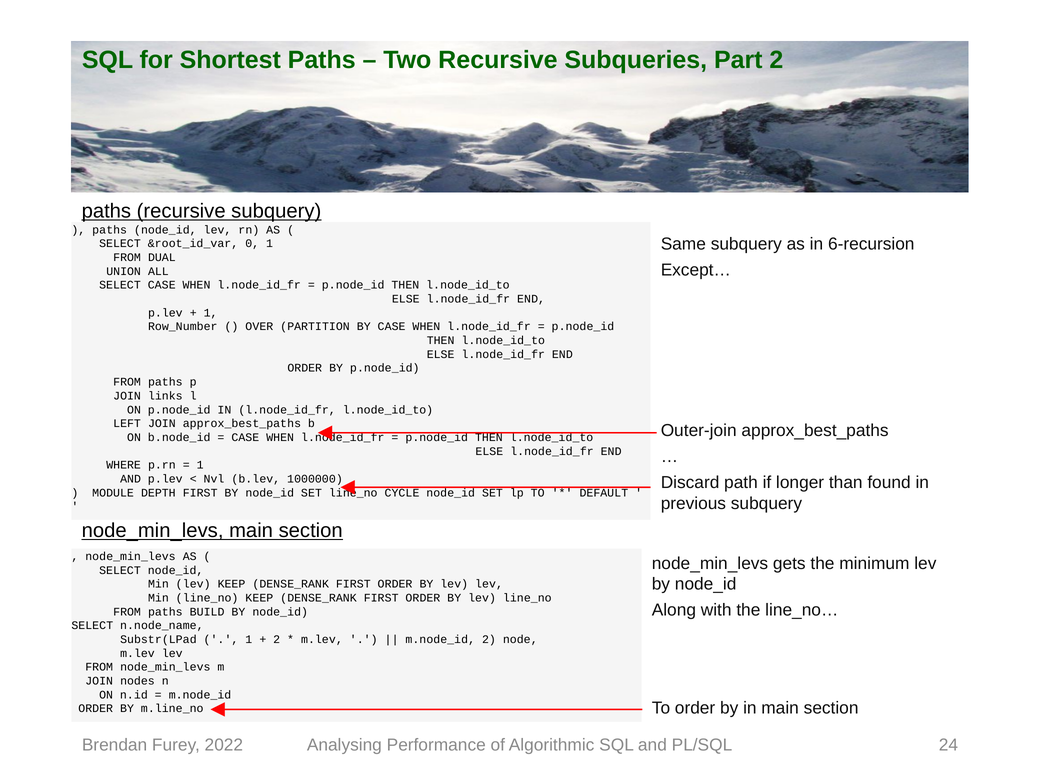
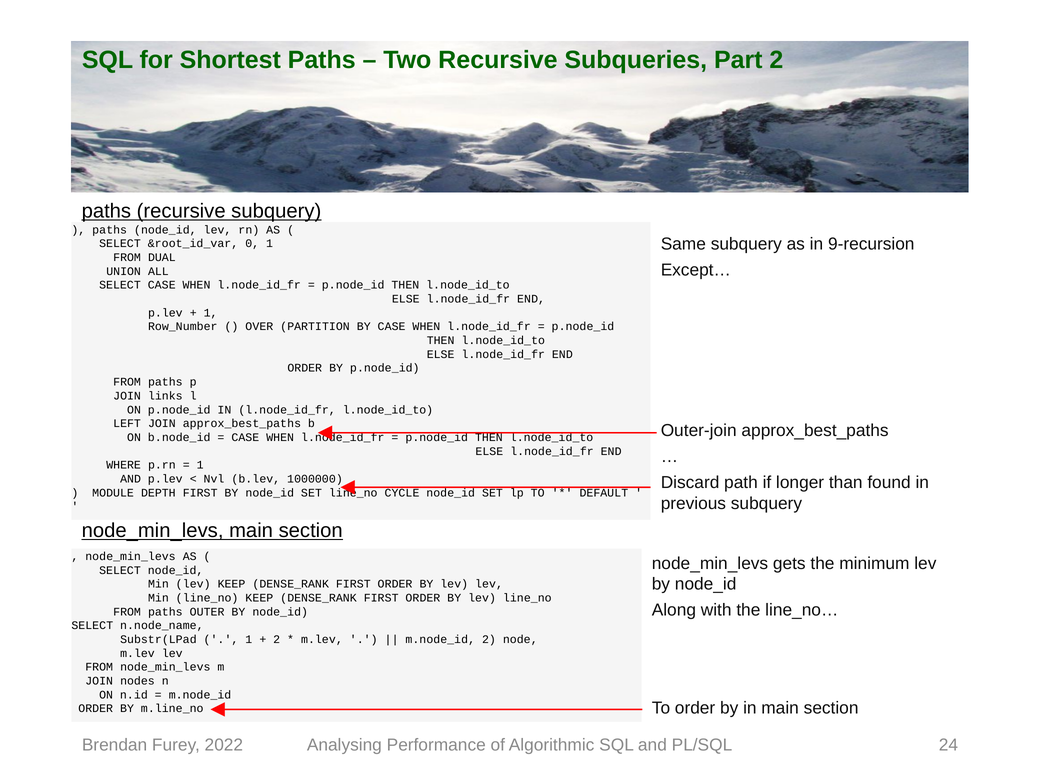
6-recursion: 6-recursion -> 9-recursion (871, 244)
BUILD: BUILD -> OUTER (207, 612)
